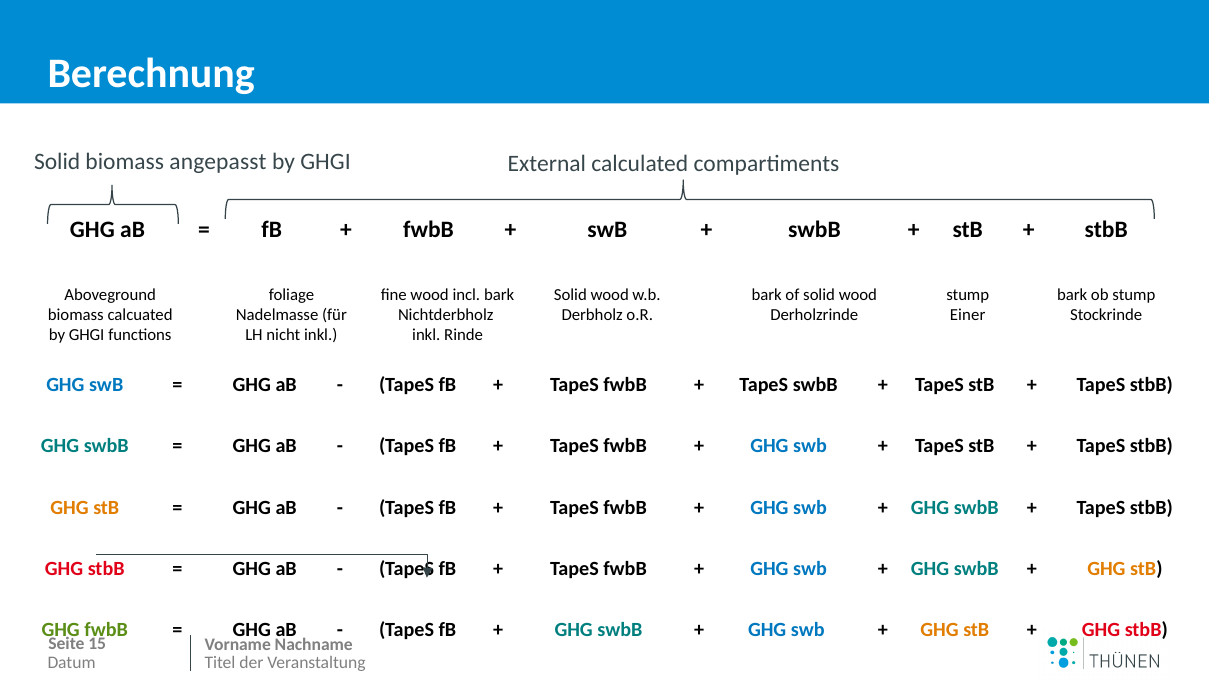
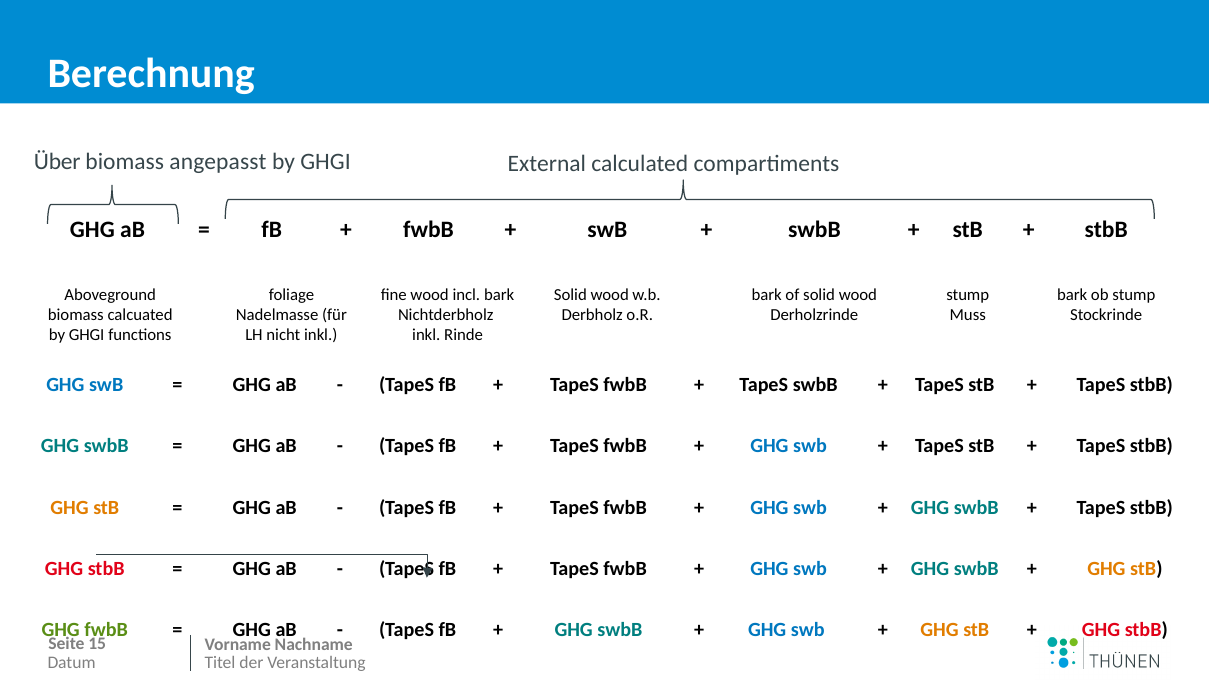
Solid: Solid -> Über (57, 162)
Einer: Einer -> Muss (968, 315)
